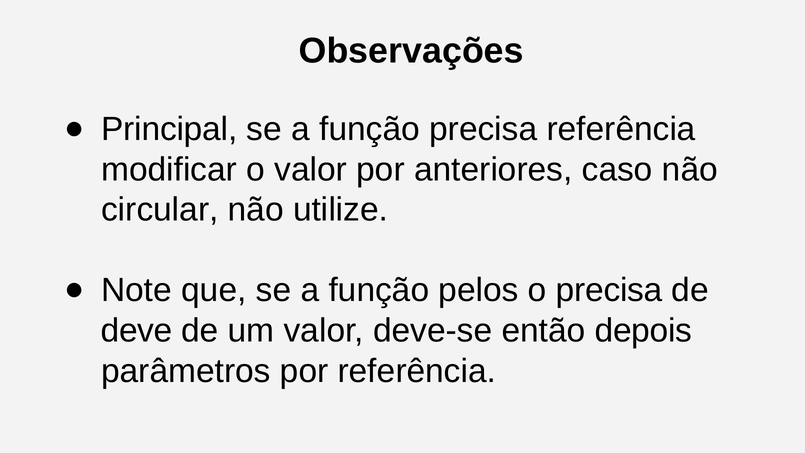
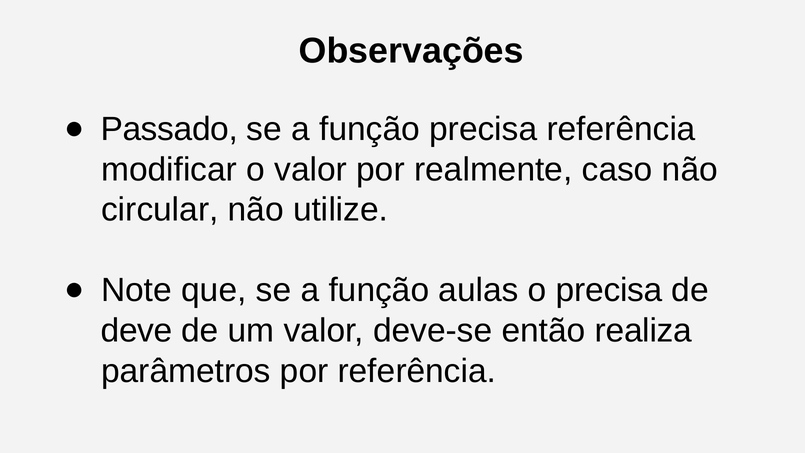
Principal: Principal -> Passado (169, 129)
anteriores: anteriores -> realmente (493, 170)
pelos: pelos -> aulas (479, 290)
depois: depois -> realiza (643, 331)
